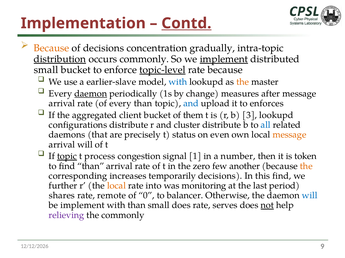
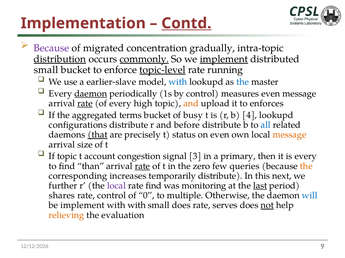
Because colour: orange -> purple (51, 48)
of decisions: decisions -> migrated (104, 48)
commonly underline: none -> present (144, 59)
rate because: because -> running (225, 70)
the colour: orange -> blue (243, 82)
by change: change -> control (203, 94)
measures after: after -> even (271, 94)
rate underline: none -> present (85, 104)
every than: than -> high (143, 104)
and colour: blue -> orange (191, 104)
client: client -> terms (131, 115)
them: them -> busy (193, 115)
3: 3 -> 4 (250, 115)
cluster: cluster -> before (187, 125)
that underline: none -> present (98, 135)
arrival will: will -> size (85, 145)
topic underline: present -> none (67, 157)
process: process -> account (100, 157)
1: 1 -> 3 (195, 157)
number: number -> primary (238, 157)
is token: token -> every (306, 157)
rate underline: none -> present (142, 166)
another: another -> queries (245, 166)
temporarily decisions: decisions -> distribute (220, 176)
this find: find -> next (282, 176)
local colour: orange -> purple (116, 186)
rate into: into -> find (154, 186)
last underline: none -> present (260, 186)
rate remote: remote -> control (112, 196)
balancer: balancer -> multiple (185, 196)
with than: than -> with (137, 206)
relieving colour: purple -> orange (66, 216)
the commonly: commonly -> evaluation (123, 216)
